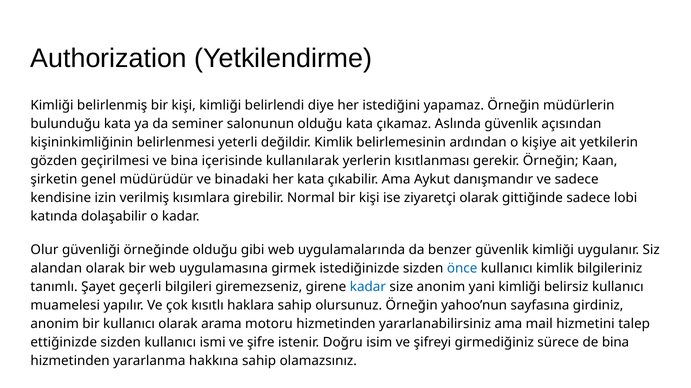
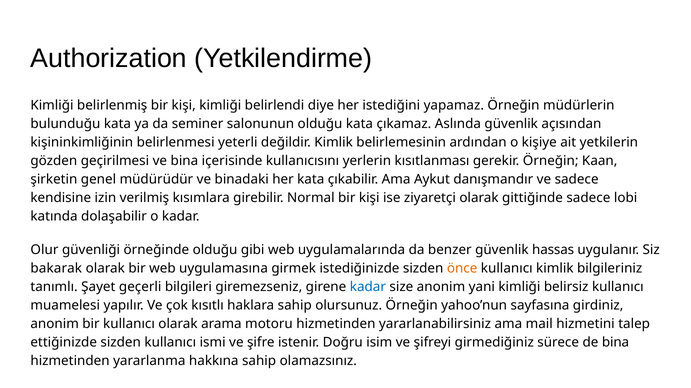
kullanılarak: kullanılarak -> kullanıcısını (302, 161)
güvenlik kimliği: kimliği -> hassas (553, 250)
alandan: alandan -> bakarak (56, 269)
önce colour: blue -> orange (462, 269)
